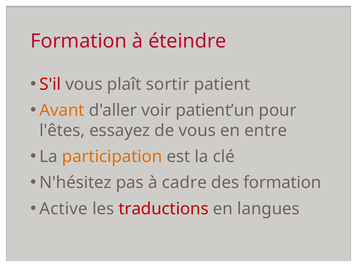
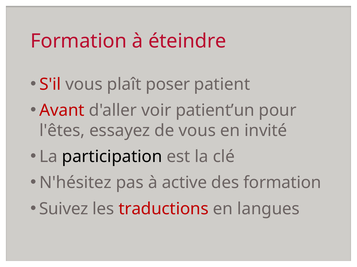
sortir: sortir -> poser (168, 84)
Avant colour: orange -> red (62, 111)
entre: entre -> invité (266, 131)
participation colour: orange -> black (112, 157)
cadre: cadre -> active (184, 183)
Active: Active -> Suivez (64, 209)
